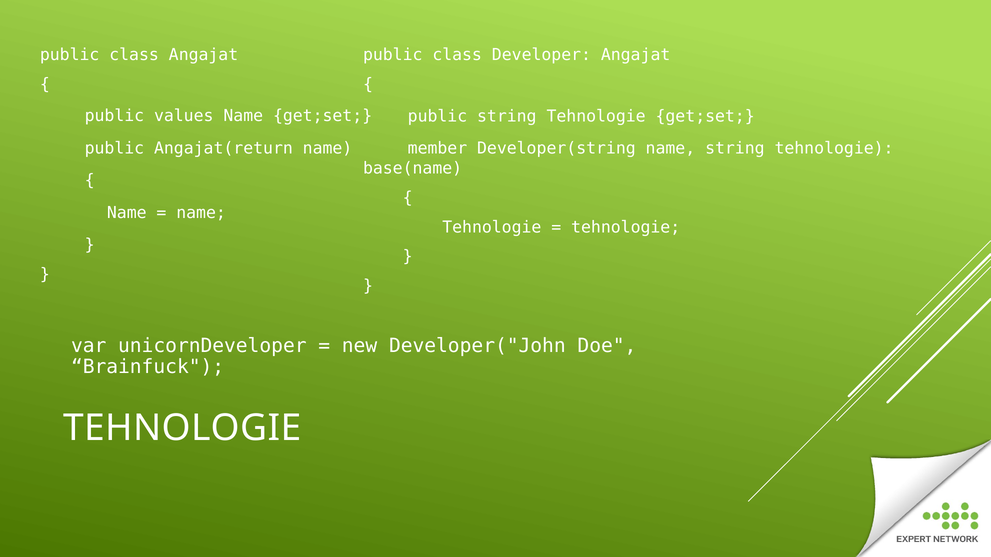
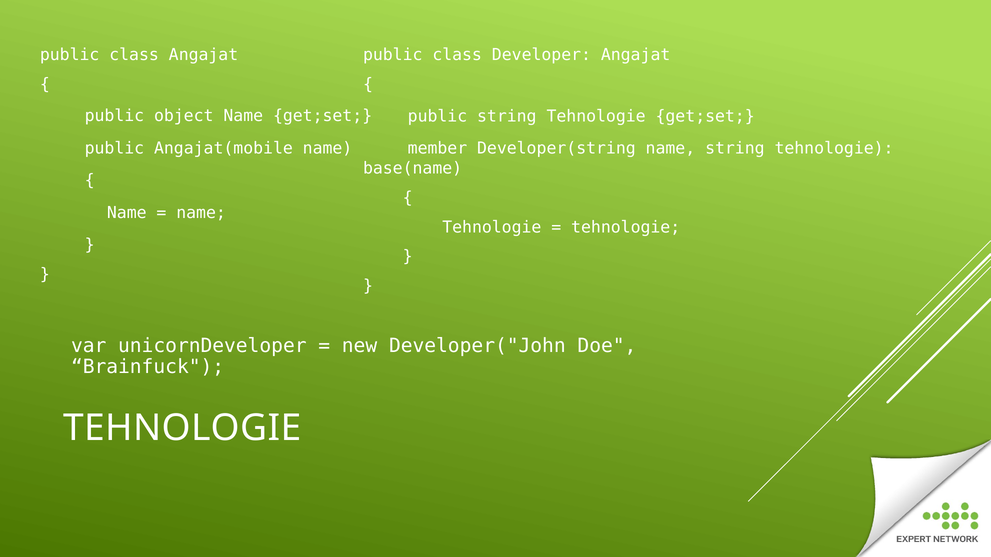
values: values -> object (184, 116)
Angajat(return: Angajat(return -> Angajat(mobile (223, 148)
